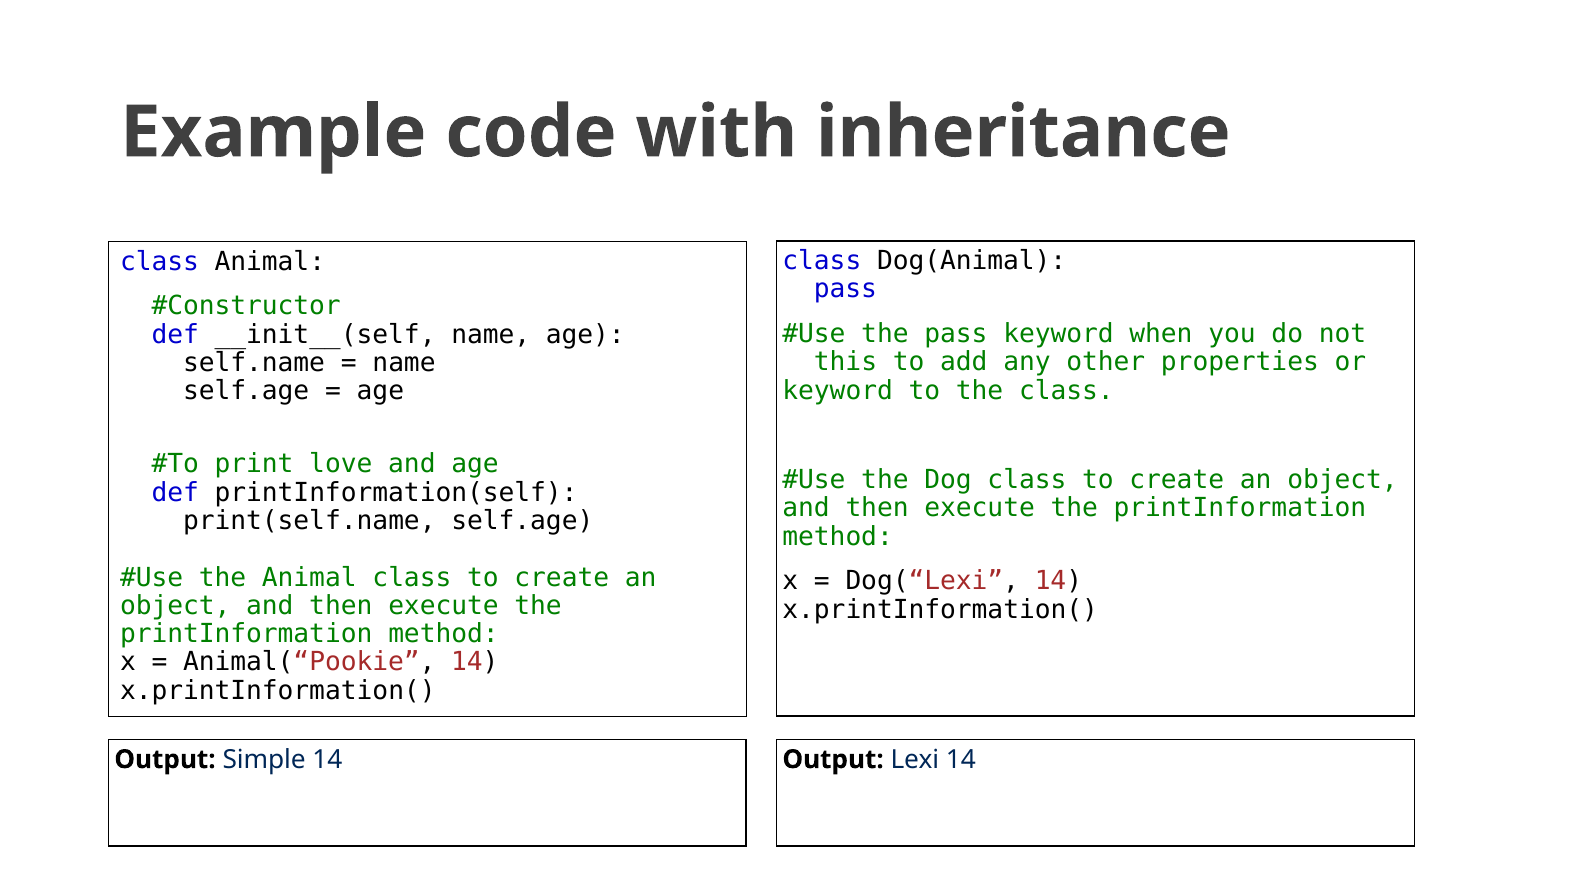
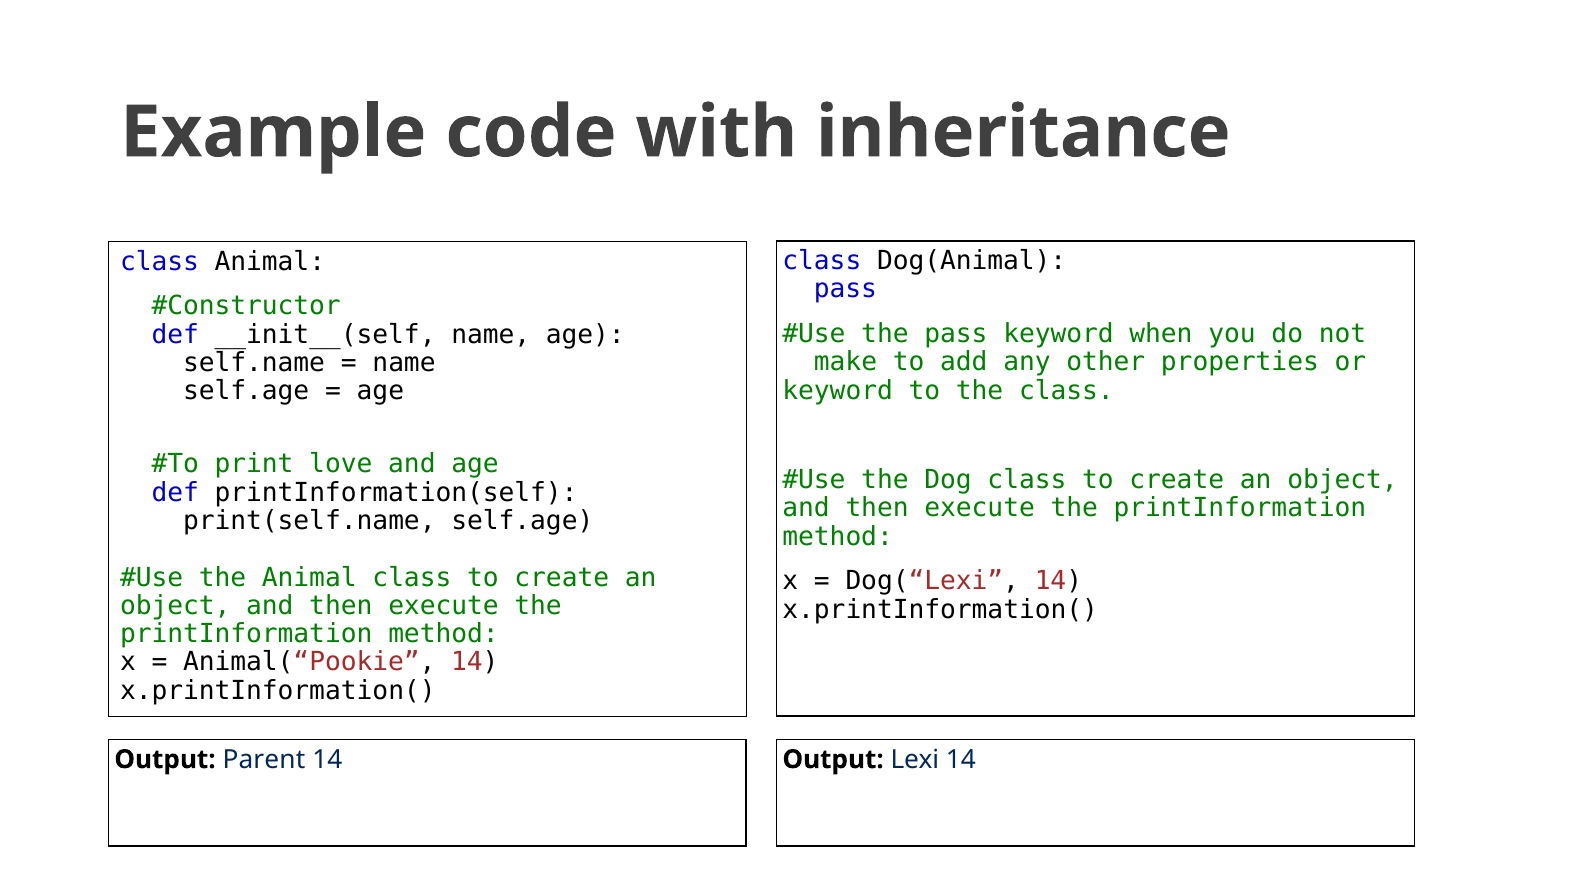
this: this -> make (846, 362)
Simple: Simple -> Parent (264, 760)
